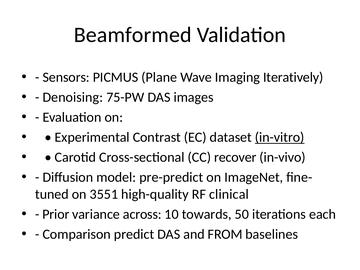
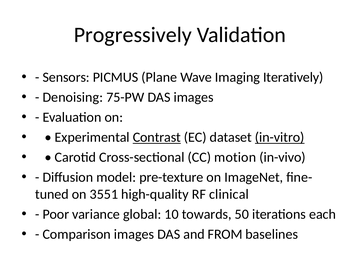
Beamformed: Beamformed -> Progressively (133, 35)
Contrast underline: none -> present (157, 137)
recover: recover -> motion (235, 157)
pre-predict: pre-predict -> pre-texture (171, 177)
Prior: Prior -> Poor (56, 214)
across: across -> global (142, 214)
Comparison predict: predict -> images (134, 234)
